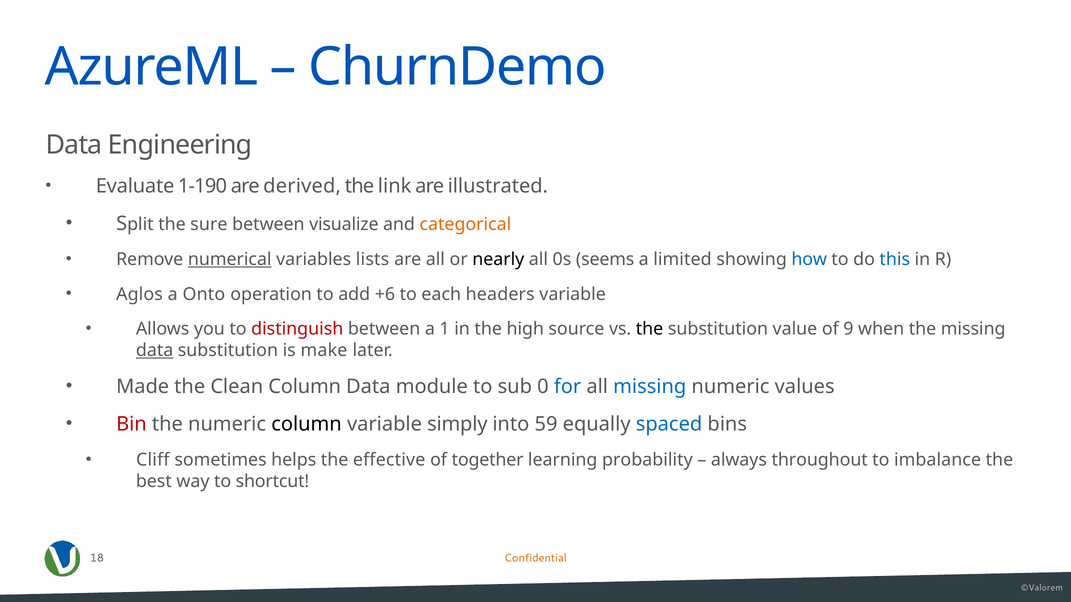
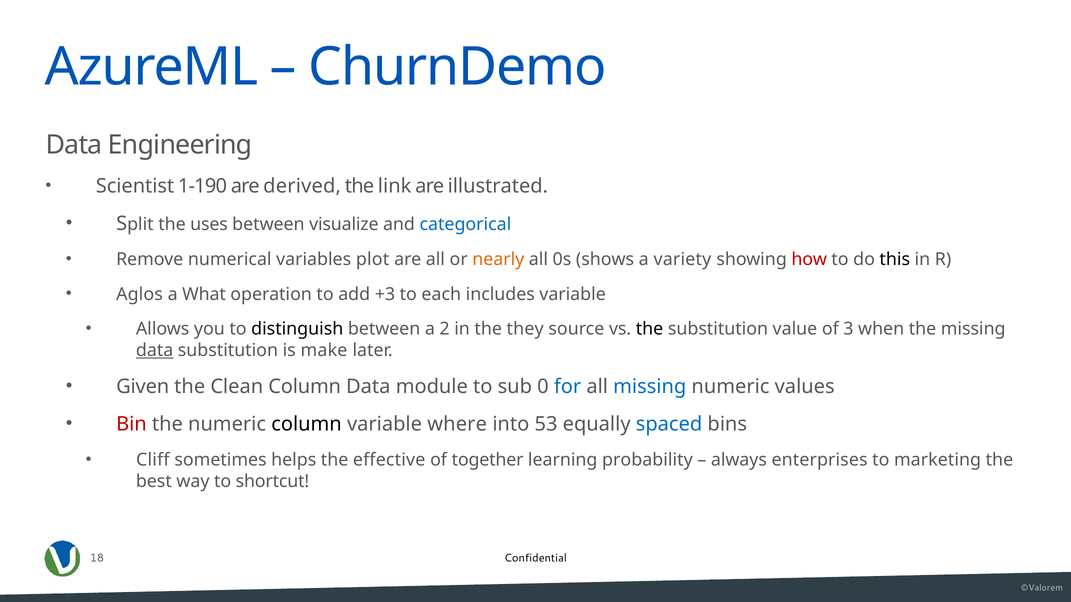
Evaluate: Evaluate -> Scientist (135, 186)
sure: sure -> uses (209, 224)
categorical colour: orange -> blue (465, 224)
numerical underline: present -> none (230, 260)
lists: lists -> plot (373, 260)
nearly colour: black -> orange (498, 260)
seems: seems -> shows (605, 260)
limited: limited -> variety (682, 260)
how colour: blue -> red (809, 260)
this colour: blue -> black (895, 260)
Onto: Onto -> What (204, 294)
+6: +6 -> +3 (385, 294)
headers: headers -> includes (500, 294)
distinguish colour: red -> black (297, 329)
1: 1 -> 2 (445, 329)
high: high -> they (525, 329)
9: 9 -> 3 (848, 329)
Made: Made -> Given (143, 387)
simply: simply -> where (457, 424)
59: 59 -> 53 (546, 424)
throughout: throughout -> enterprises (820, 460)
imbalance: imbalance -> marketing (938, 460)
Confidential colour: orange -> black (535, 558)
